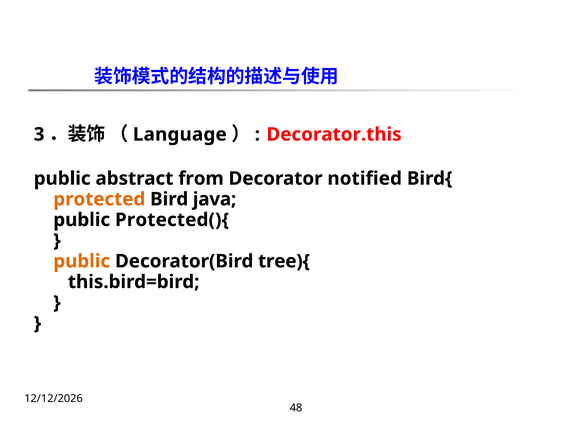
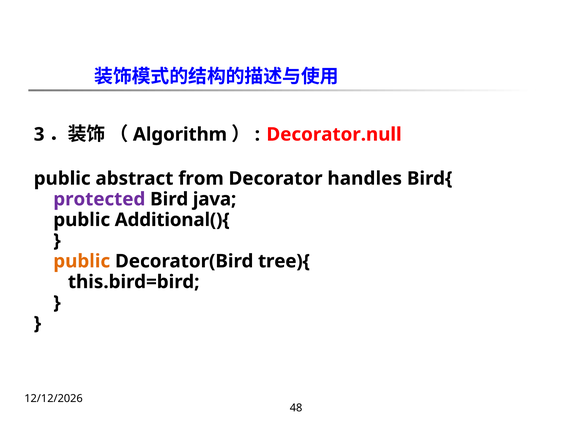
Language: Language -> Algorithm (180, 134)
Decorator.this: Decorator.this -> Decorator.null (334, 134)
notified: notified -> handles (365, 179)
protected colour: orange -> purple (99, 199)
Protected(){: Protected(){ -> Additional(){ (172, 220)
